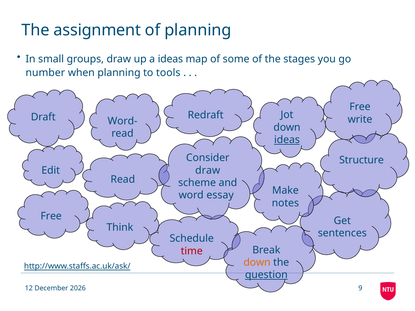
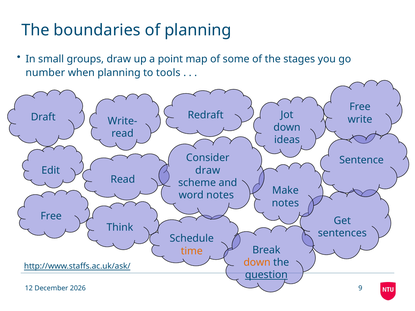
assignment: assignment -> boundaries (97, 30)
a ideas: ideas -> point (170, 59)
Word-: Word- -> Write- (122, 121)
ideas underline: present -> none (287, 140)
Structure: Structure -> Sentence (362, 160)
word essay: essay -> notes (220, 195)
time colour: red -> orange (192, 251)
